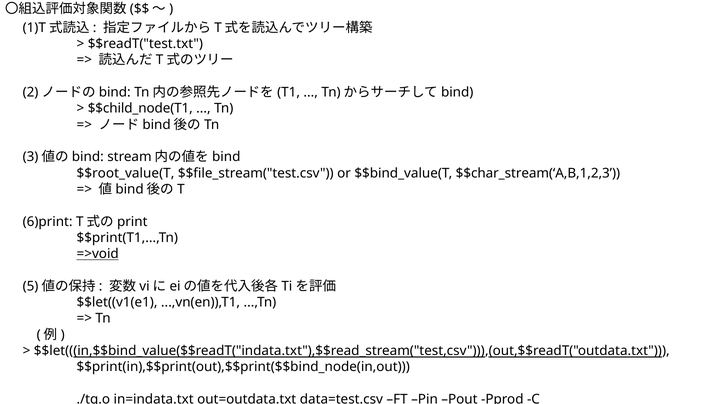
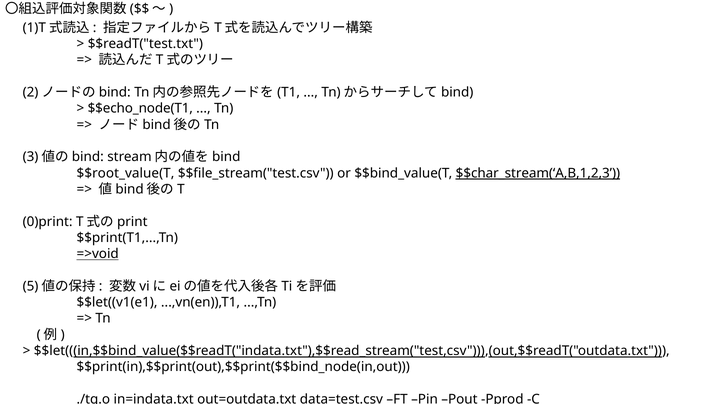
$$child_node(T1: $$child_node(T1 -> $$echo_node(T1 (140, 109)
$$char_stream(‘A,B,1,2,3 underline: none -> present (538, 173)
6)print: 6)print -> 0)print (48, 222)
